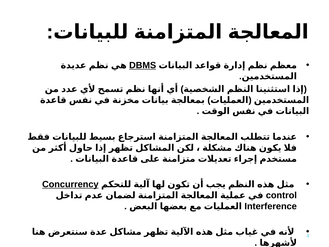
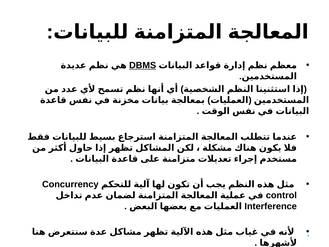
Concurrency underline: present -> none (70, 184)
